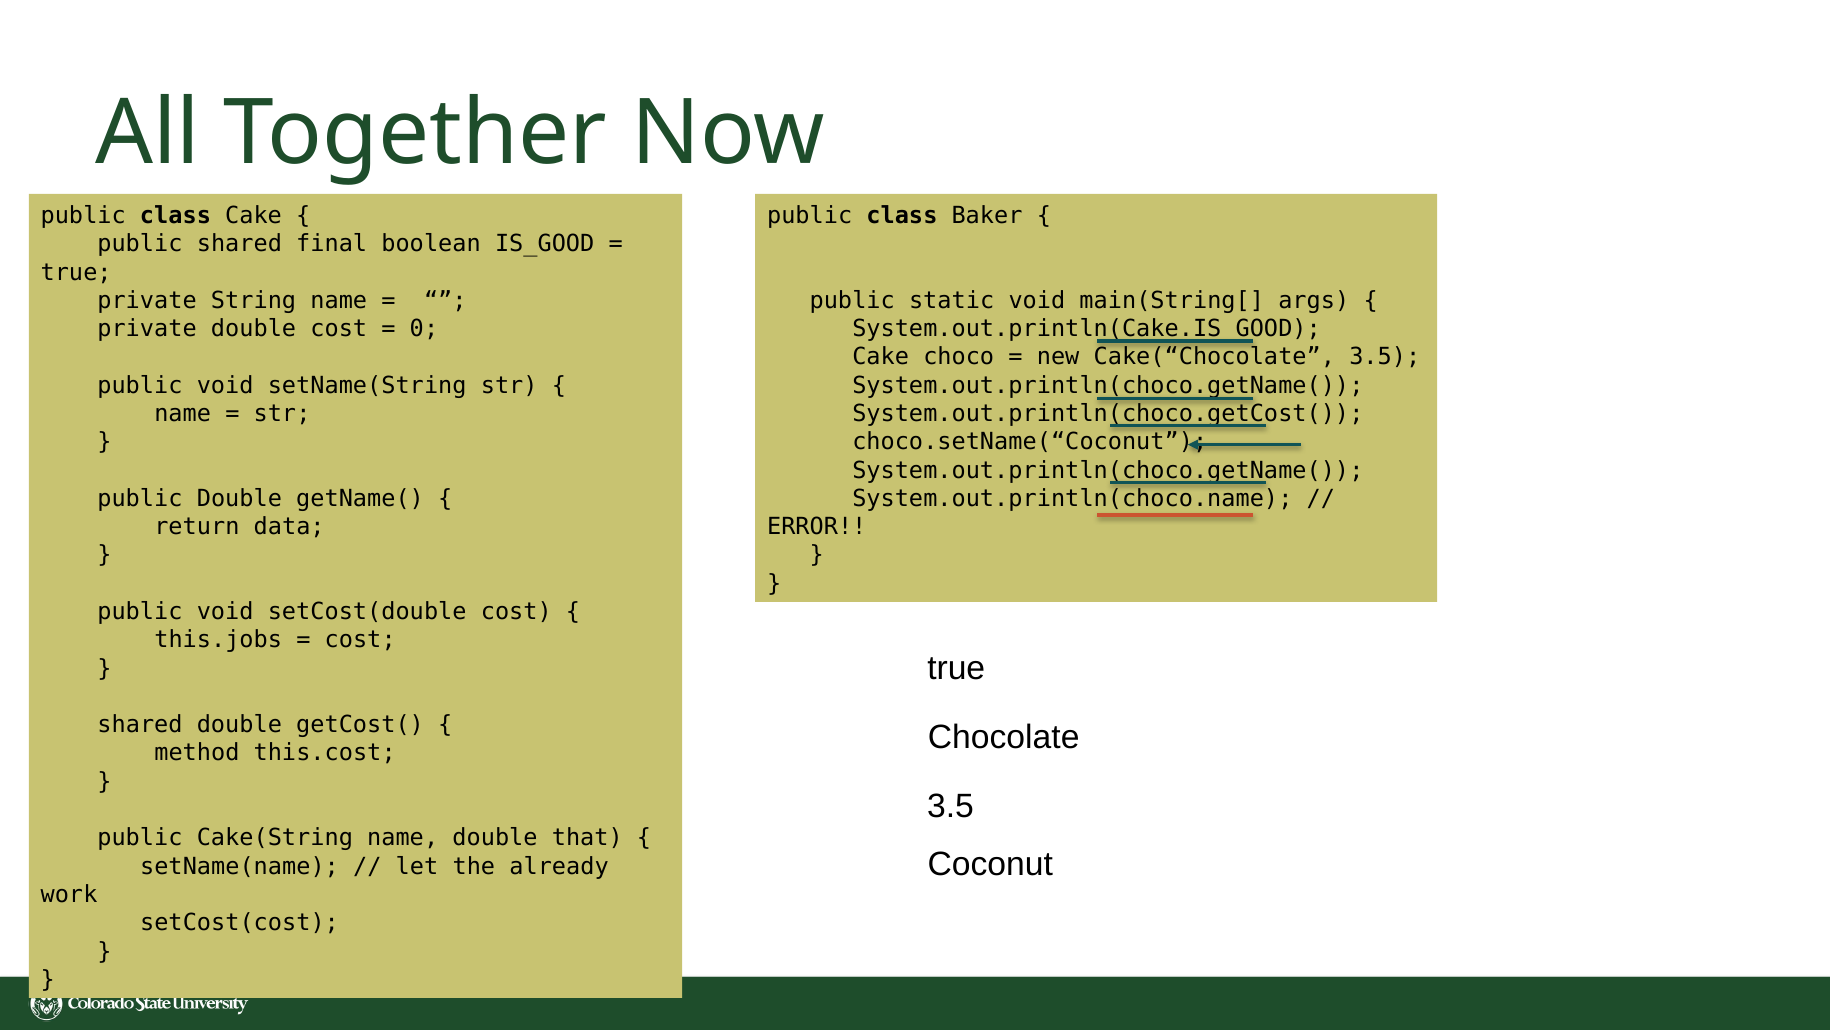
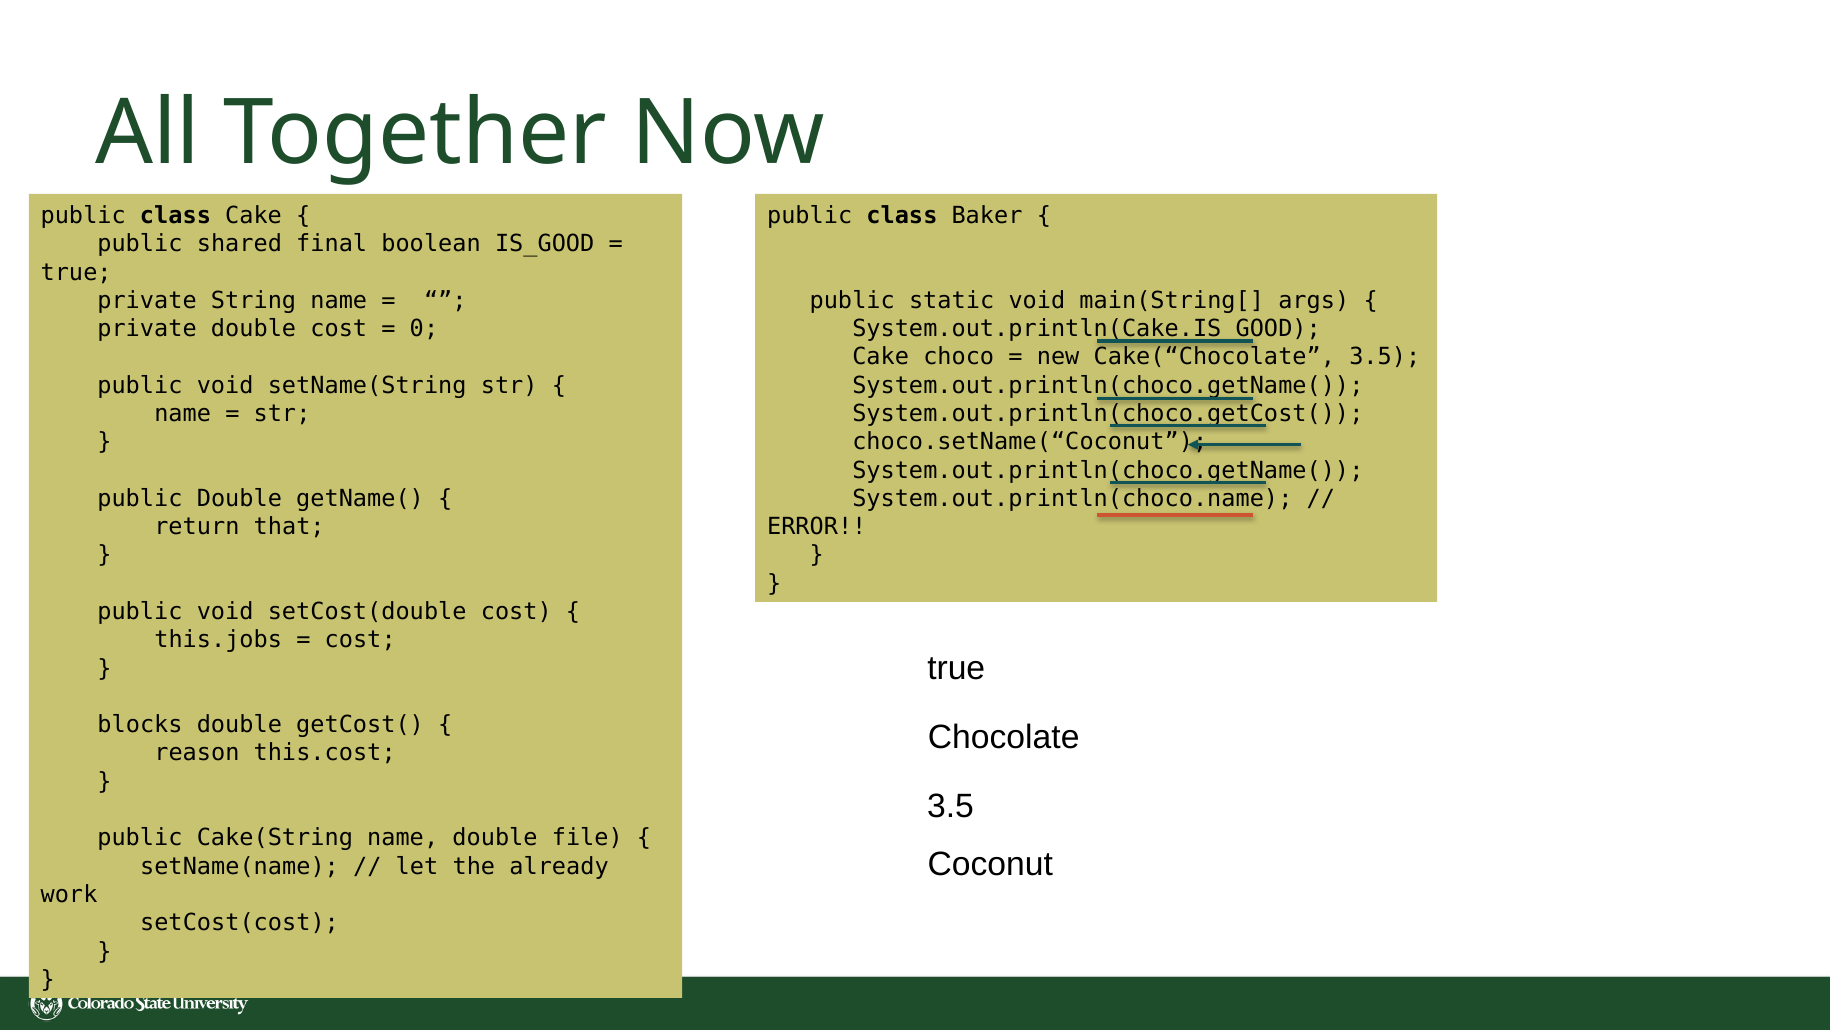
data: data -> that (289, 527)
shared: shared -> blocks (140, 724)
method: method -> reason (197, 753)
that: that -> file (587, 838)
